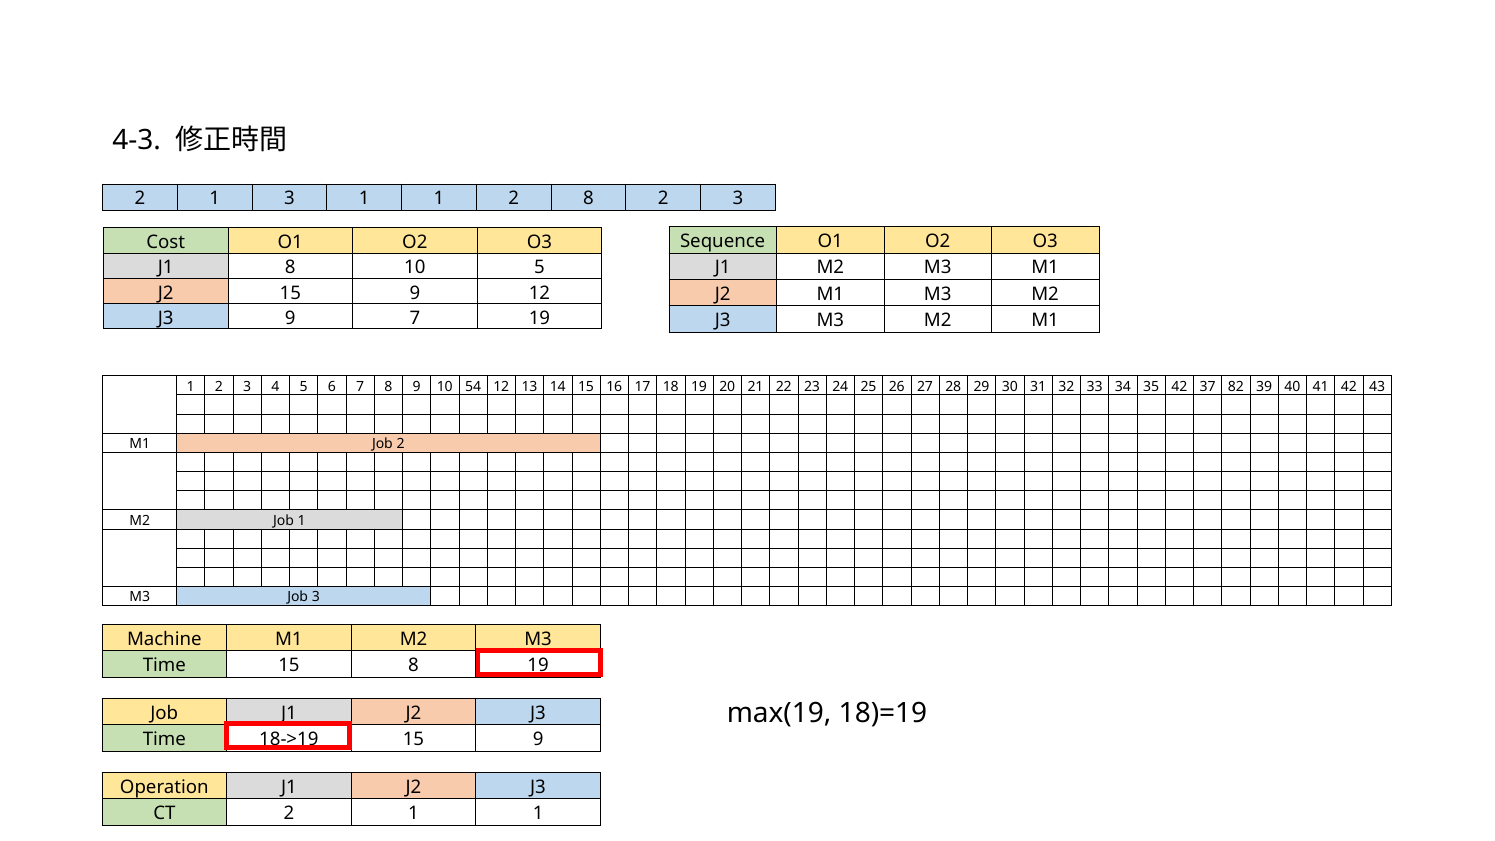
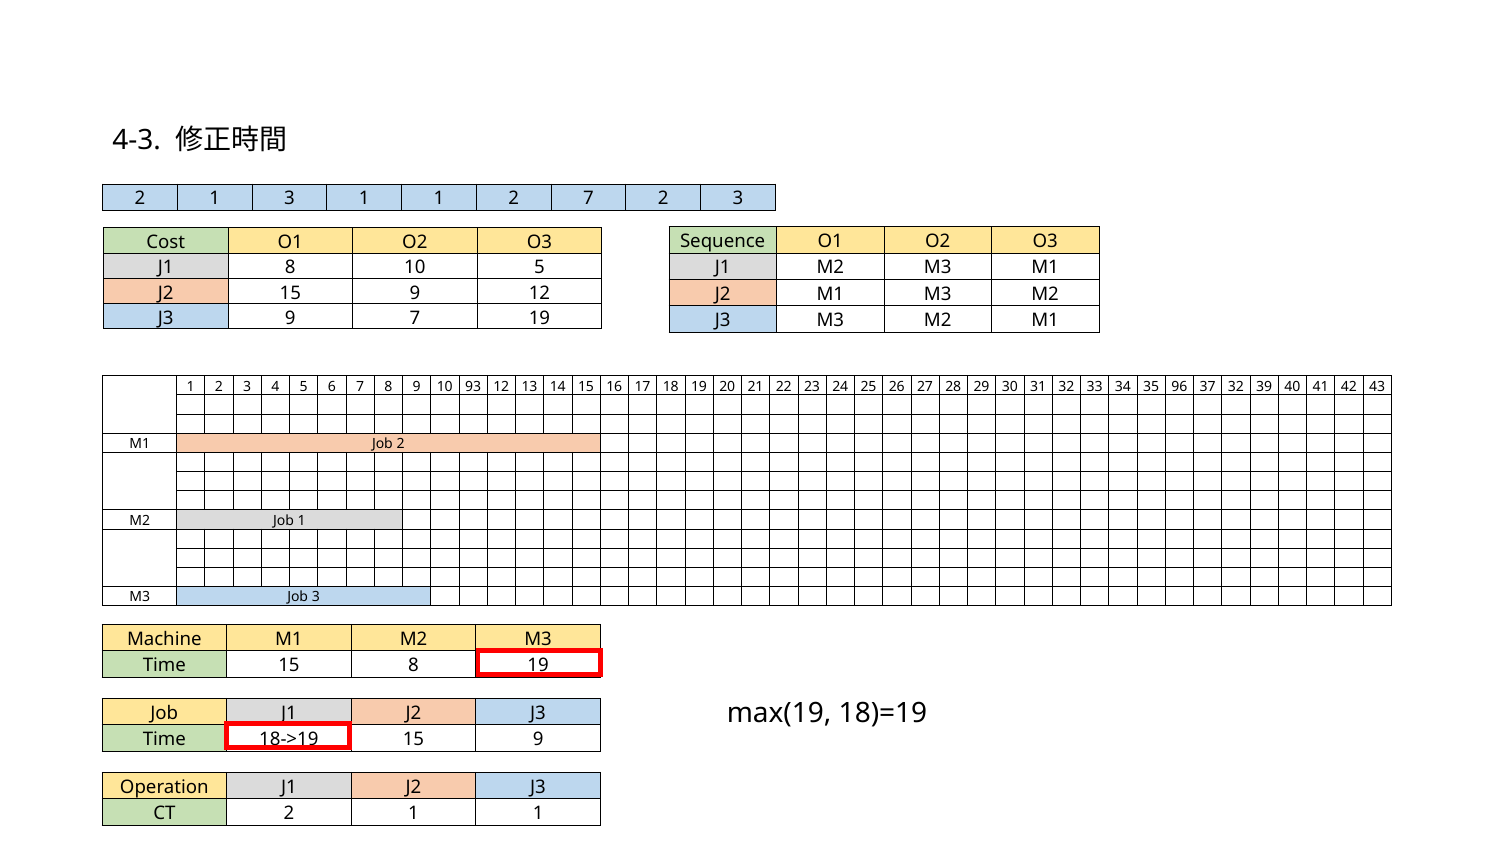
2 8: 8 -> 7 (588, 199)
54: 54 -> 93 (473, 387)
35 42: 42 -> 96 (1179, 387)
37 82: 82 -> 32 (1236, 387)
